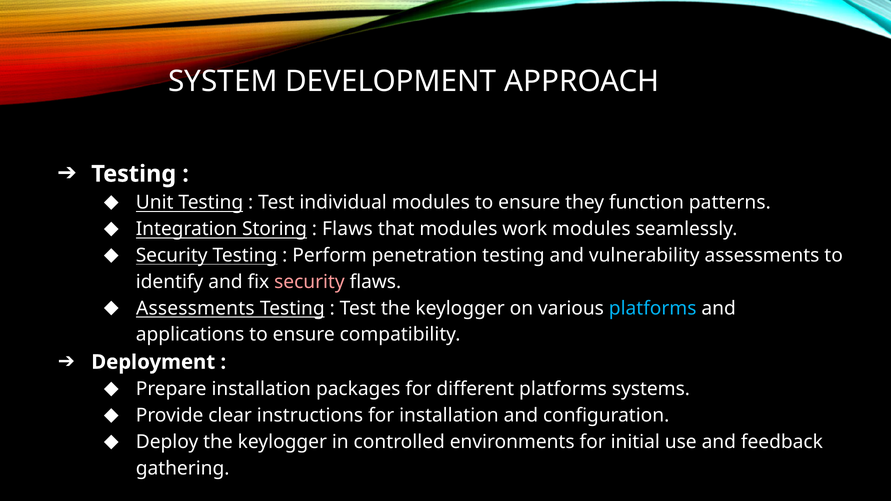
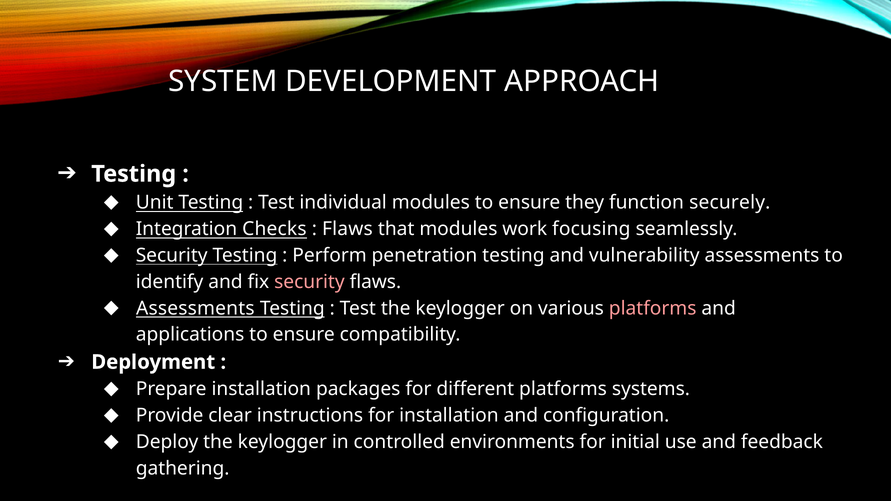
patterns: patterns -> securely (730, 203)
Storing: Storing -> Checks (274, 229)
work modules: modules -> focusing (591, 229)
platforms colour: light blue -> pink (653, 308)
